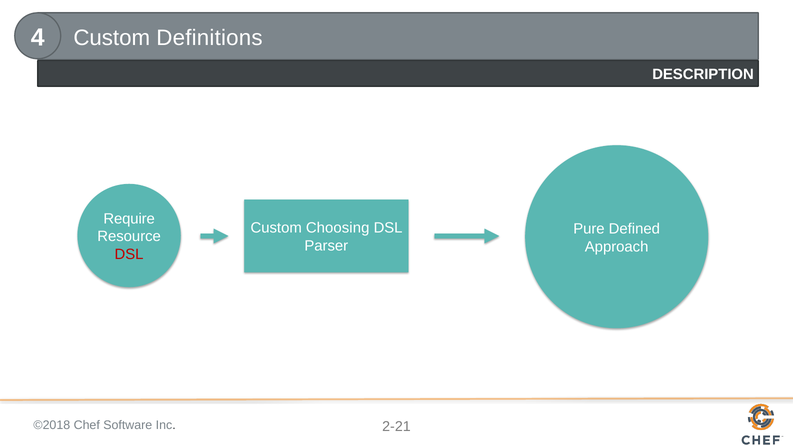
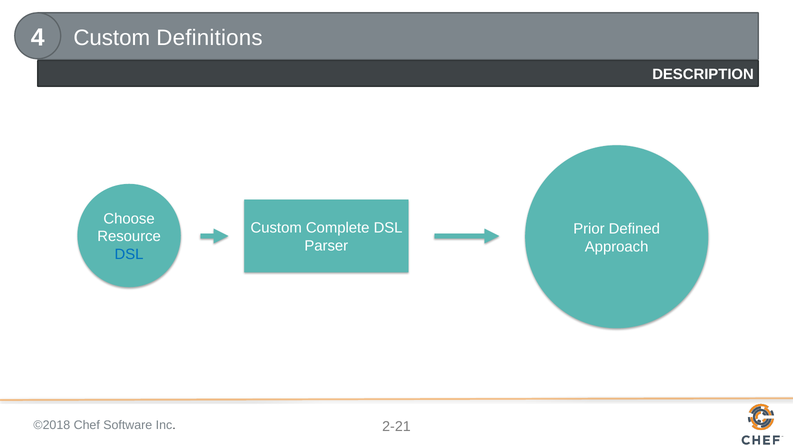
Require: Require -> Choose (129, 219)
Choosing: Choosing -> Complete (338, 228)
Pure: Pure -> Prior (589, 229)
DSL colour: red -> blue (129, 254)
